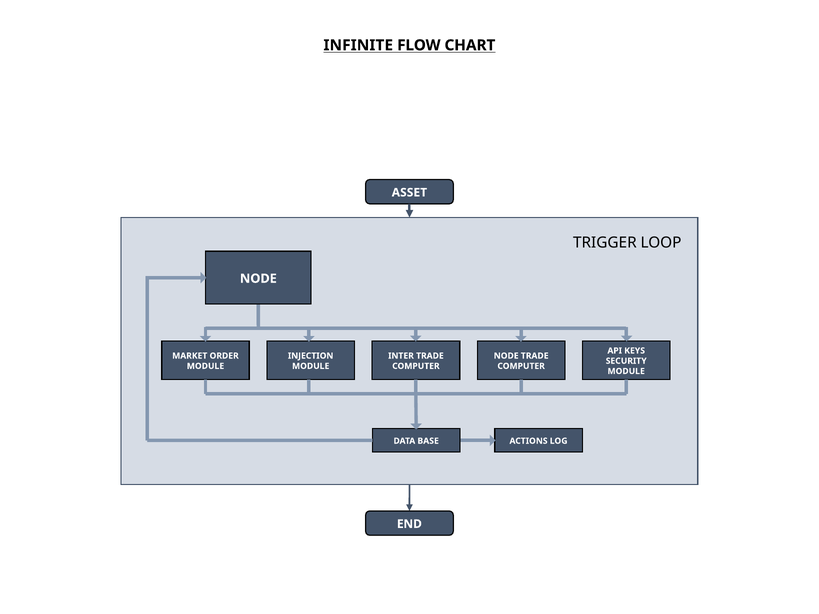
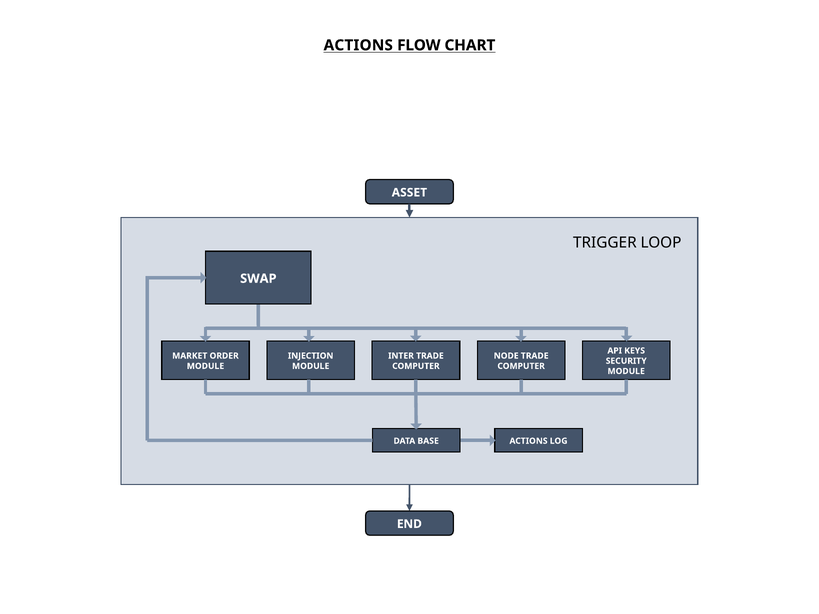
INFINITE: INFINITE -> ACTIONS (358, 45)
NODE: NODE -> SWAP (258, 279)
